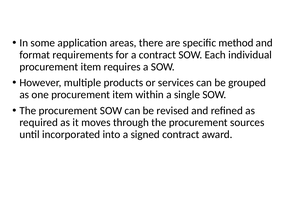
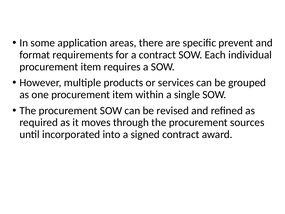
method: method -> prevent (236, 43)
